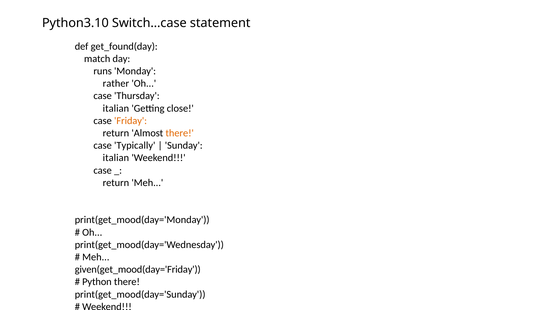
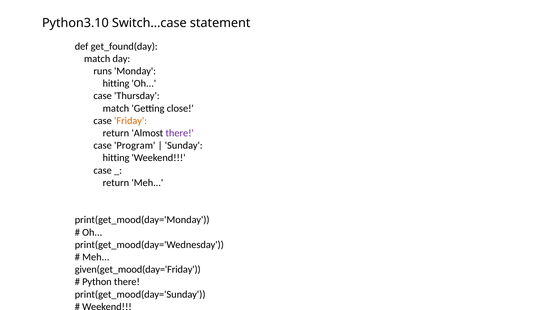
rather: rather -> hitting (116, 83)
italian: italian -> match (116, 108)
there colour: orange -> purple (180, 133)
Typically: Typically -> Program (135, 145)
italian: italian -> hitting (116, 158)
